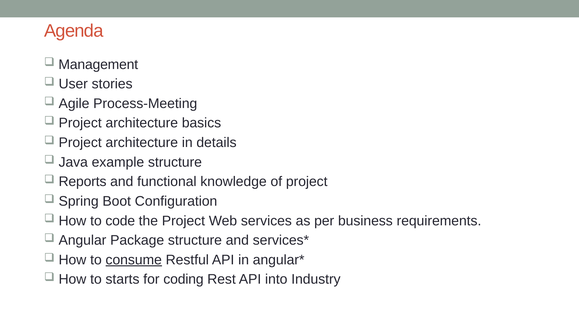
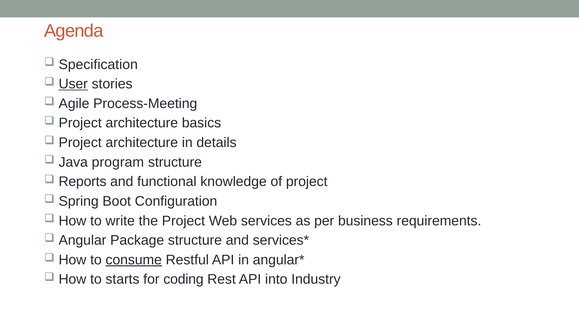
Management: Management -> Specification (98, 64)
User underline: none -> present (73, 84)
example: example -> program (118, 162)
code: code -> write (120, 221)
